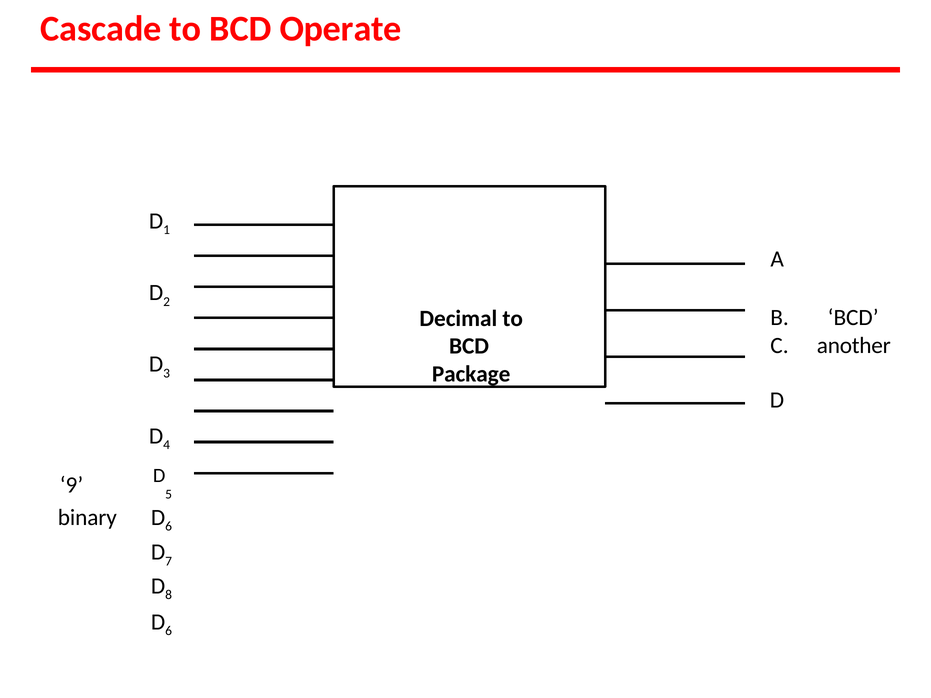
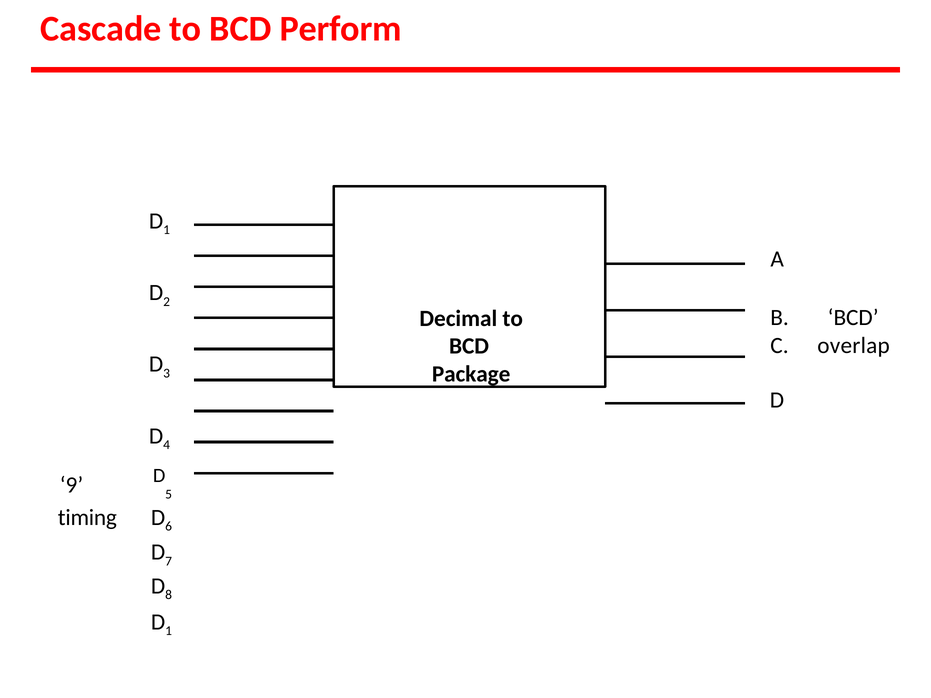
Operate: Operate -> Perform (341, 29)
another: another -> overlap (854, 346)
binary: binary -> timing (87, 518)
6: 6 -> 1 (169, 631)
